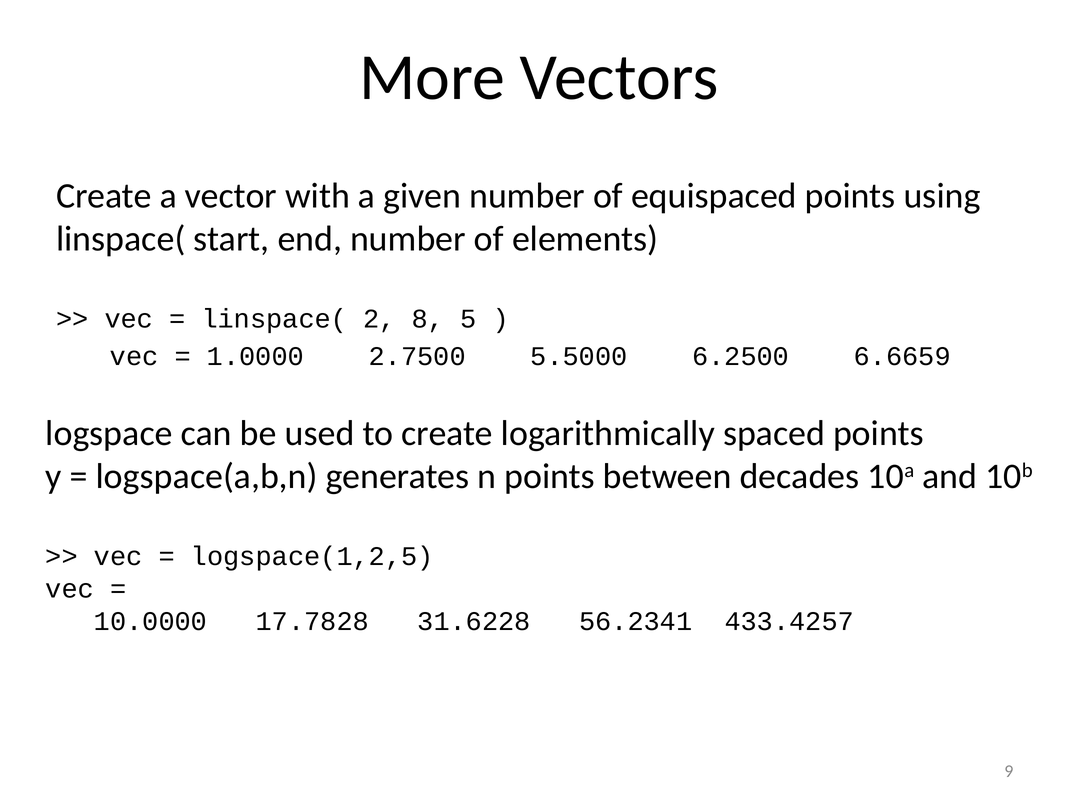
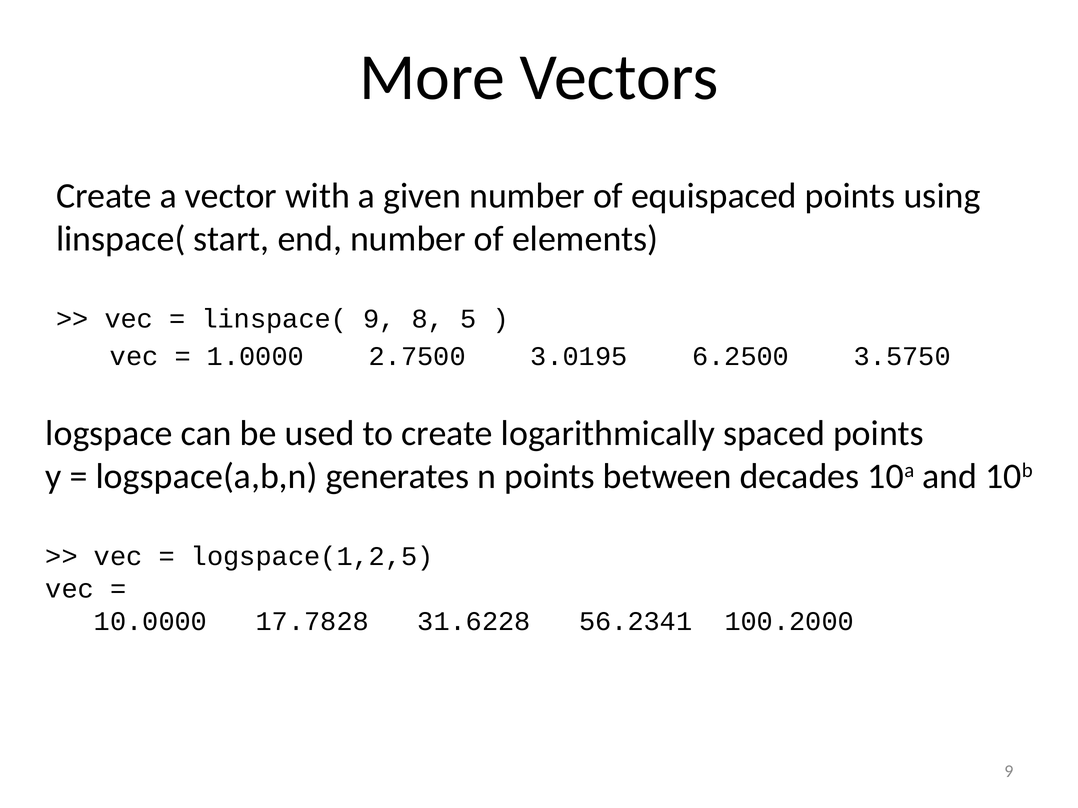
linspace( 2: 2 -> 9 (379, 319)
5.5000: 5.5000 -> 3.0195 (579, 356)
6.6659: 6.6659 -> 3.5750 (902, 356)
433.4257: 433.4257 -> 100.2000 (789, 622)
